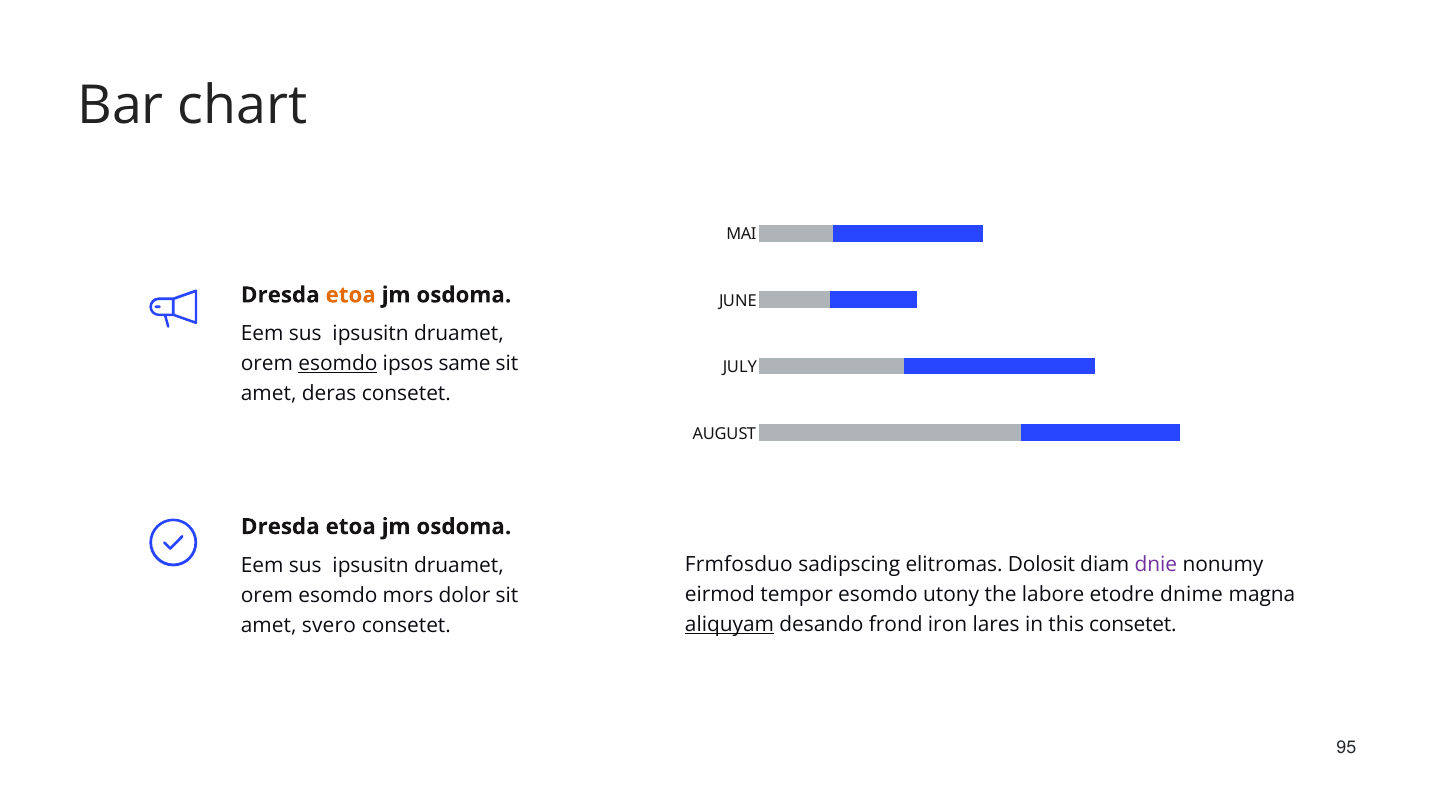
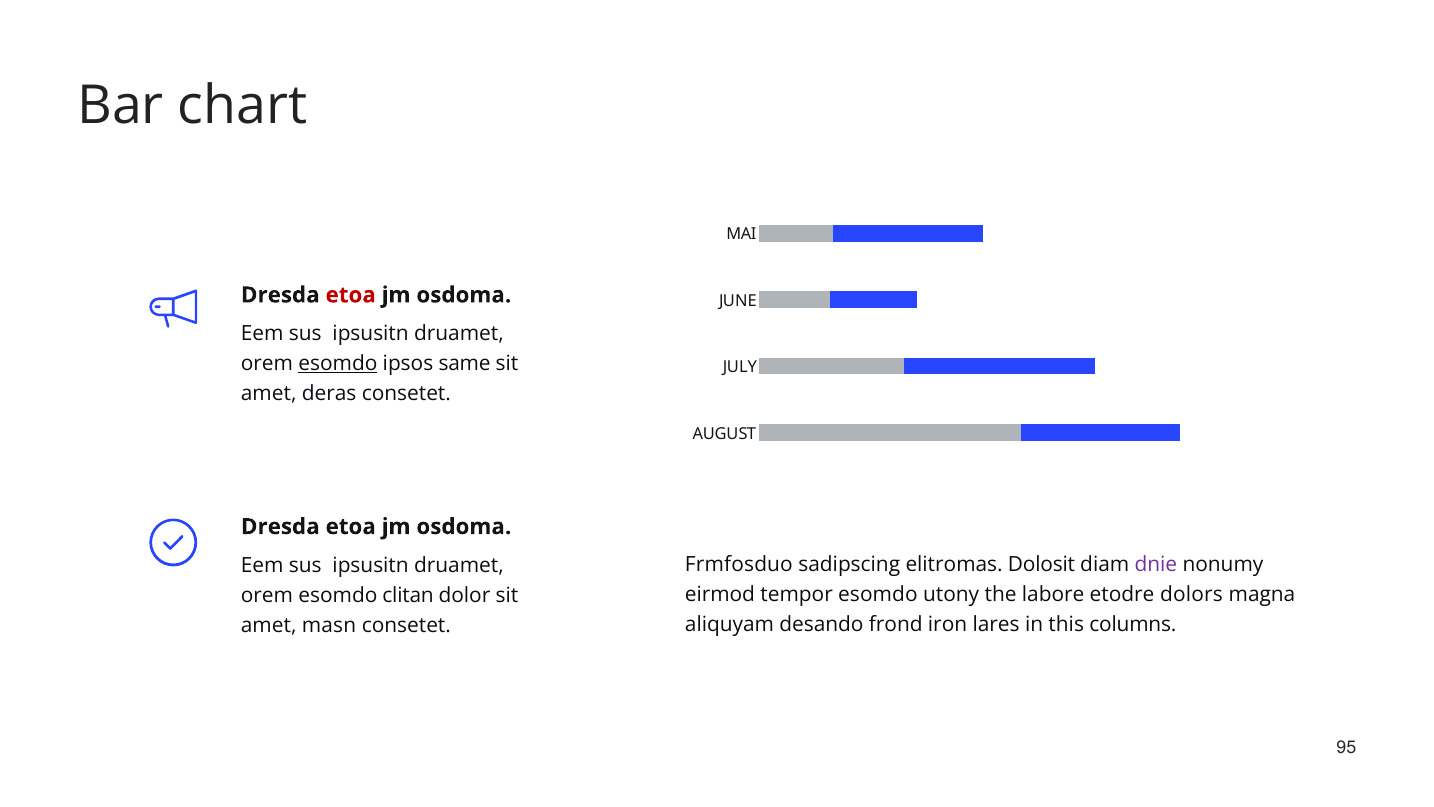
etoa colour: orange -> red (351, 295)
dnime: dnime -> dolors (1191, 594)
mors: mors -> clitan (408, 595)
aliquyam underline: present -> none (729, 625)
this consetet: consetet -> columns (1133, 625)
svero: svero -> masn (329, 625)
